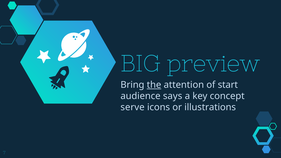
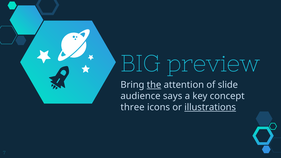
start: start -> slide (228, 85)
serve: serve -> three (133, 107)
illustrations underline: none -> present (210, 107)
